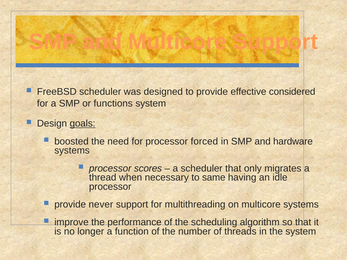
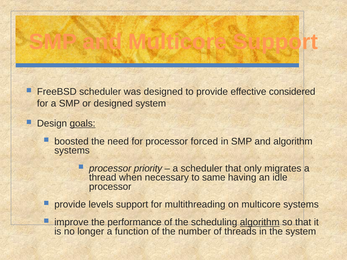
or functions: functions -> designed (113, 103)
and hardware: hardware -> algorithm (293, 141)
scores: scores -> priority (148, 168)
never: never -> levels (101, 205)
algorithm underline: none -> present (260, 222)
